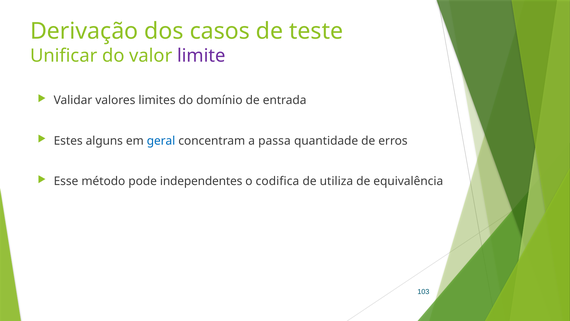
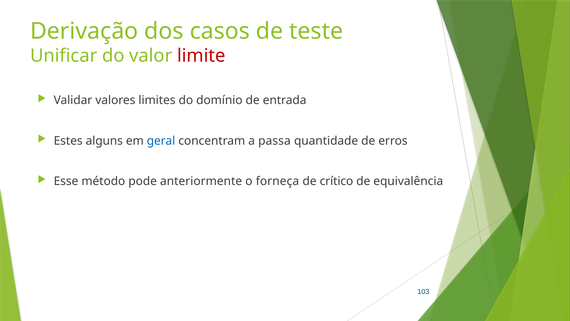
limite colour: purple -> red (201, 56)
independentes: independentes -> anteriormente (201, 181)
codifica: codifica -> forneça (277, 181)
utiliza: utiliza -> crítico (336, 181)
